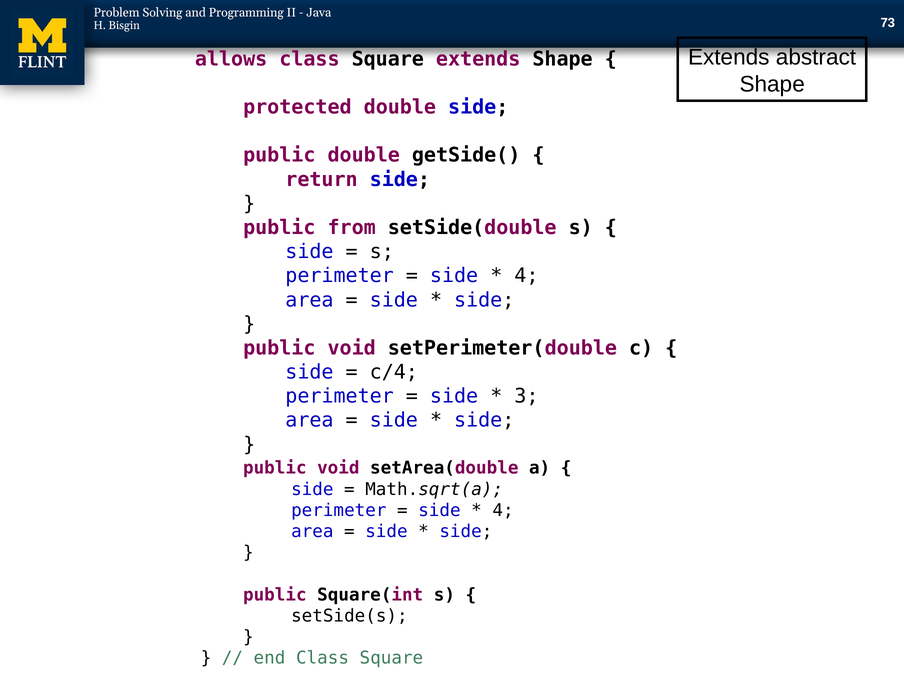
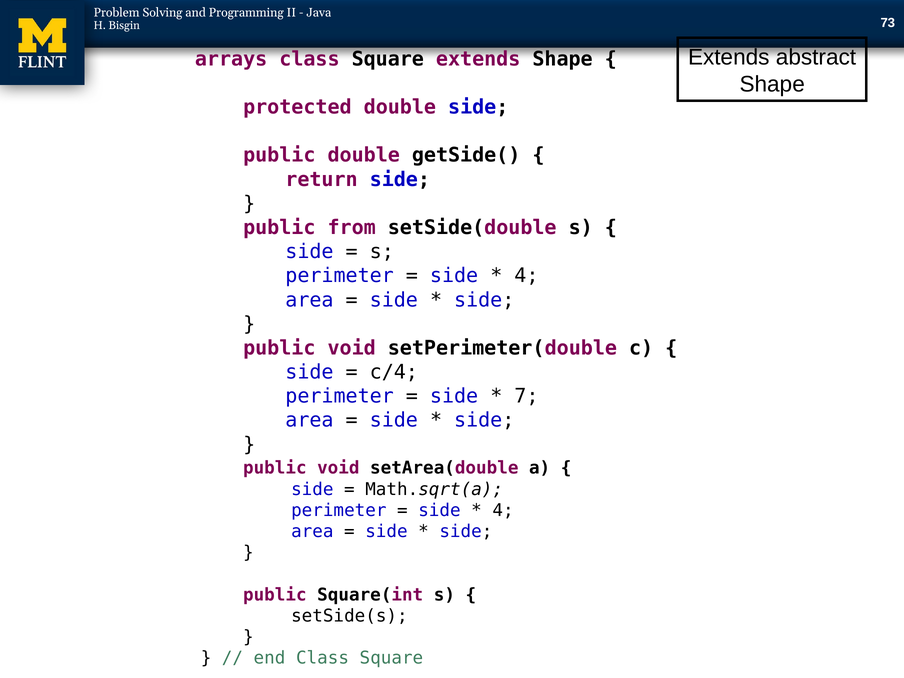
allows: allows -> arrays (231, 59)
3: 3 -> 7 (526, 396)
